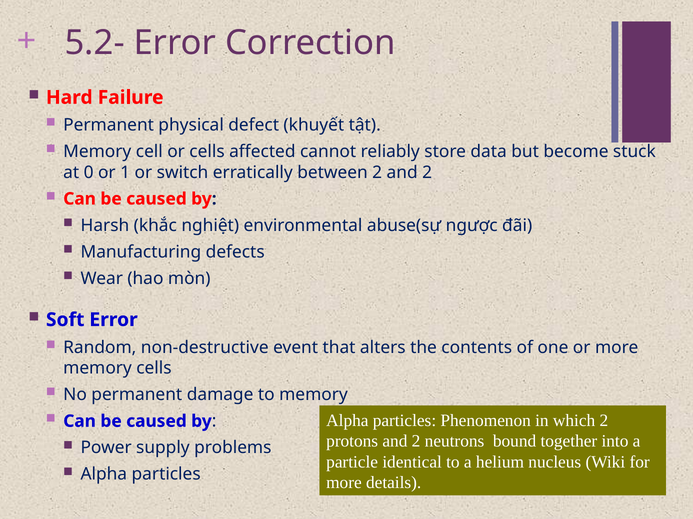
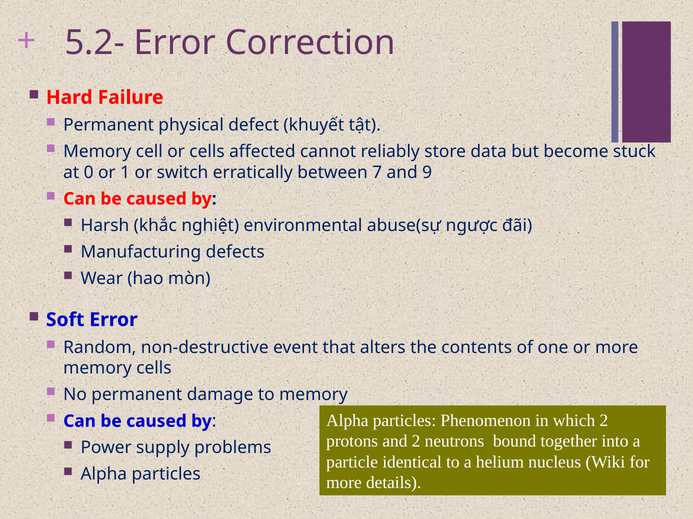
between 2: 2 -> 7 (377, 173)
2: 2 -> 9 (427, 173)
